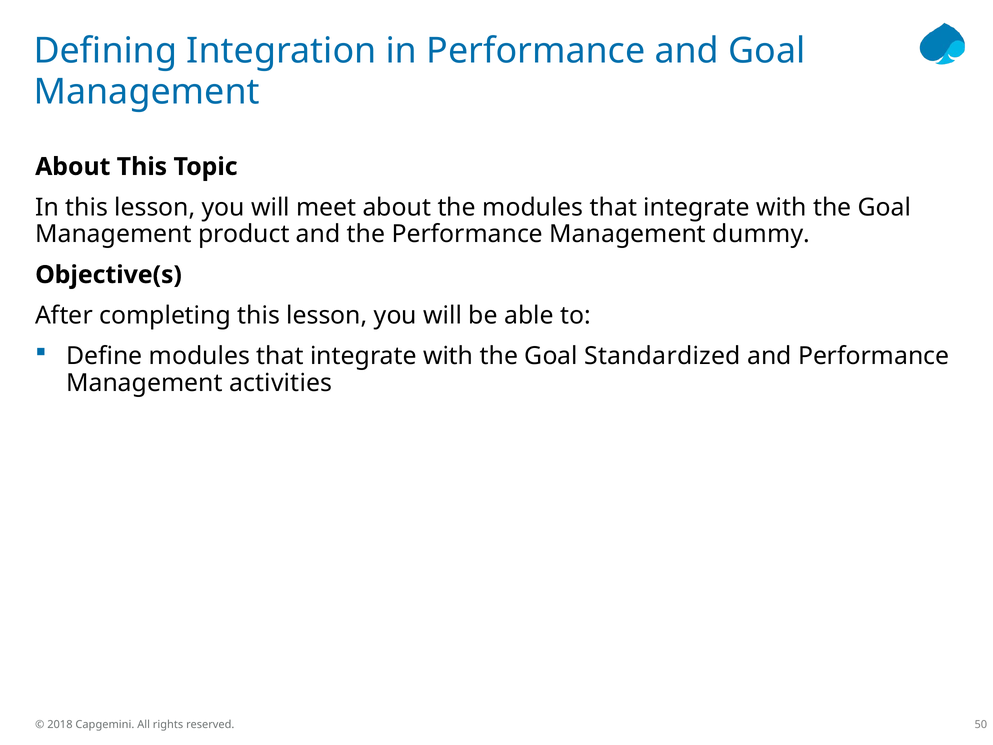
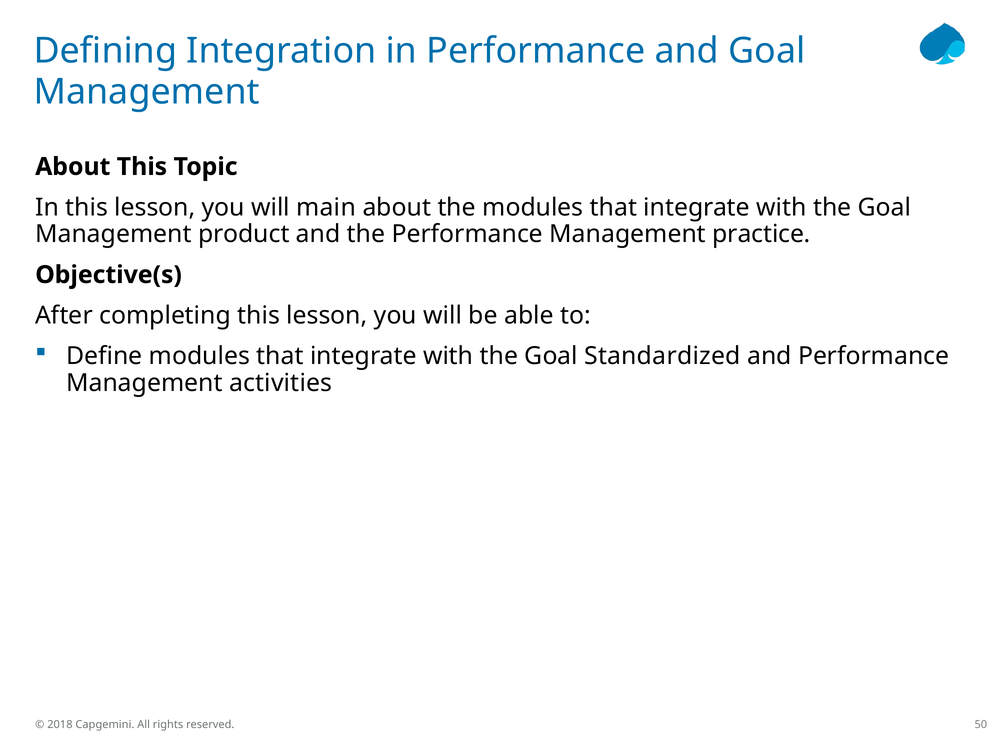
meet: meet -> main (326, 207)
dummy: dummy -> practice (761, 234)
